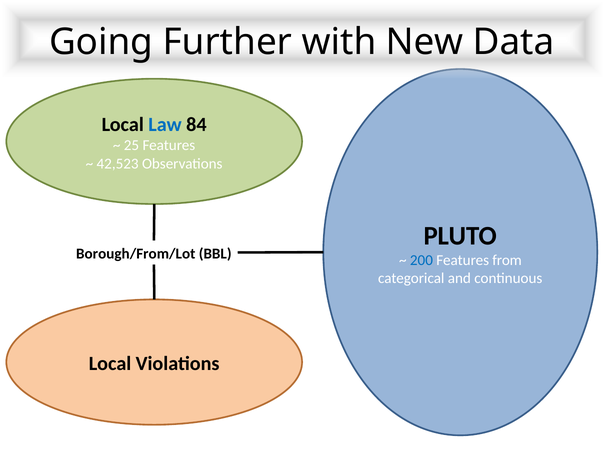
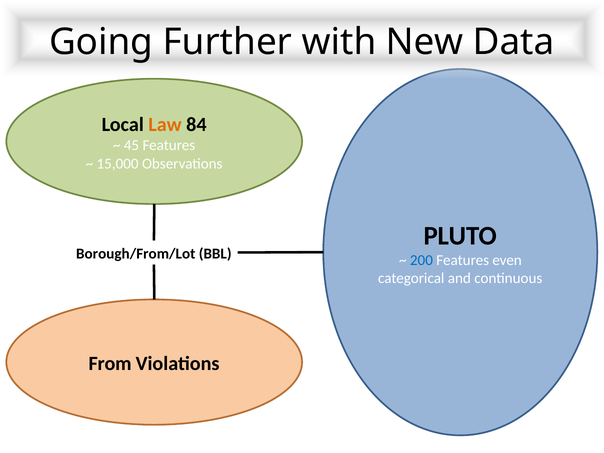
Law colour: blue -> orange (165, 125)
25: 25 -> 45 (131, 145)
42,523: 42,523 -> 15,000 (118, 164)
from: from -> even (507, 260)
Local: Local -> From (110, 363)
